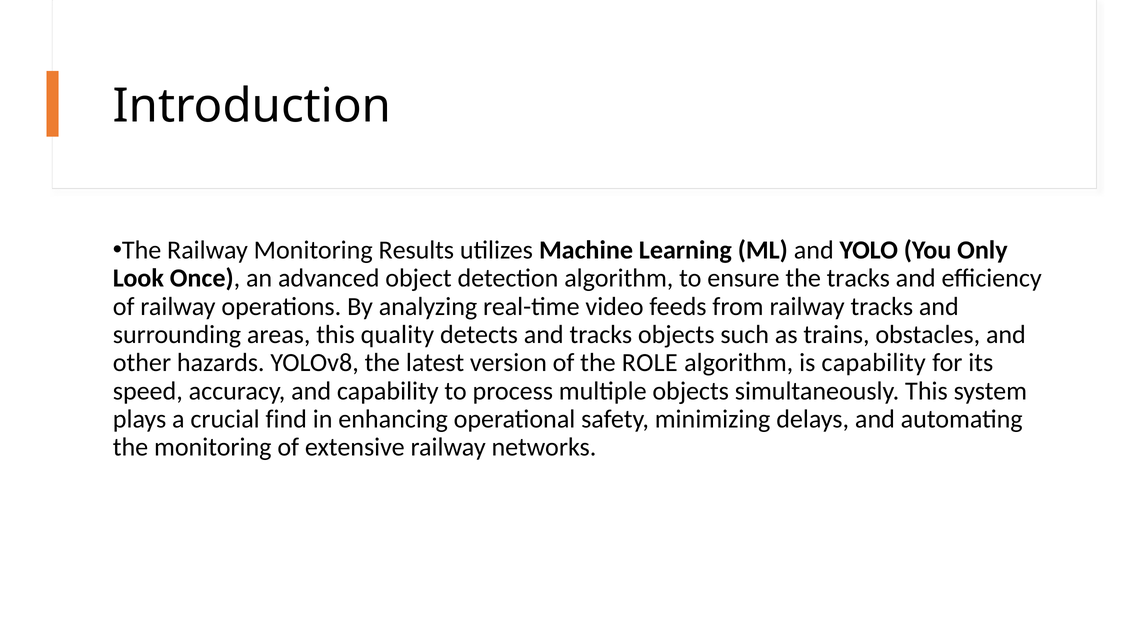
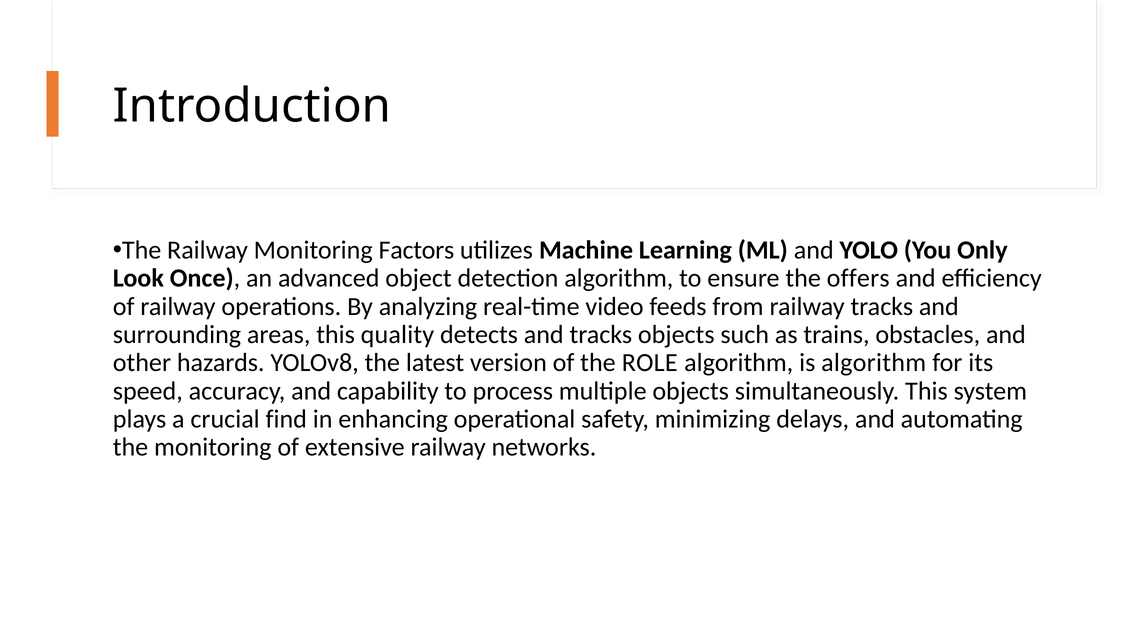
Results: Results -> Factors (416, 250)
the tracks: tracks -> offers (858, 278)
is capability: capability -> algorithm (874, 363)
